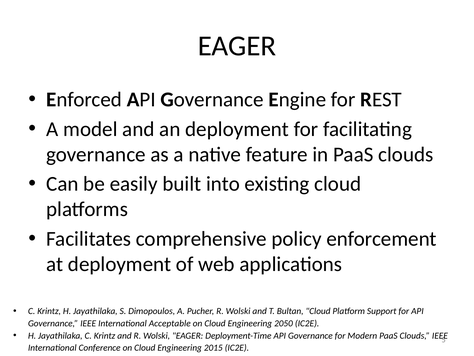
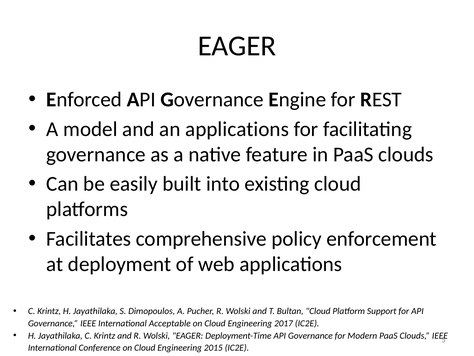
an deployment: deployment -> applications (237, 129)
2050: 2050 -> 2017 (283, 323)
